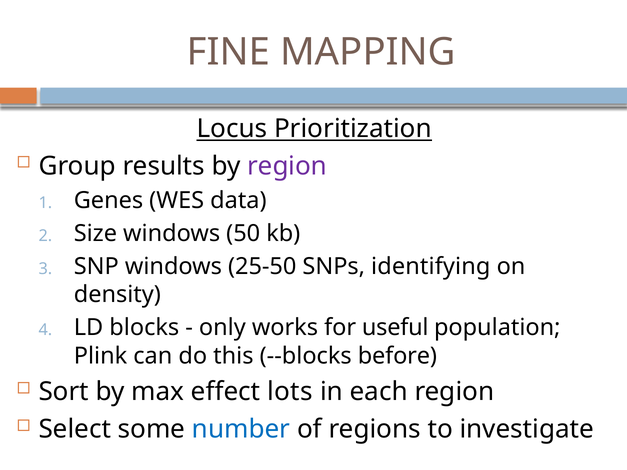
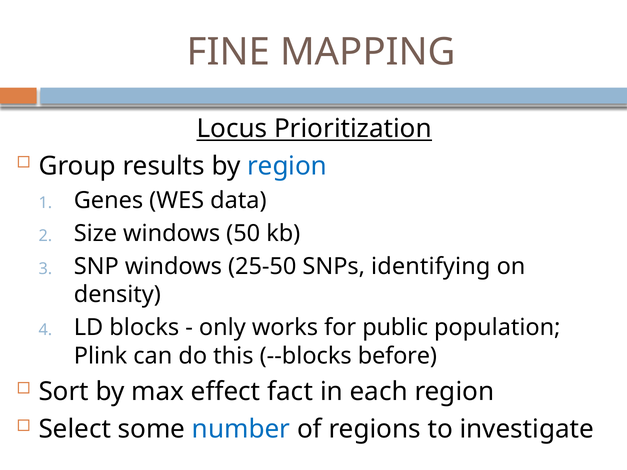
region colour: purple -> blue (287, 166)
useful: useful -> public (395, 328)
lots: lots -> fact (290, 392)
